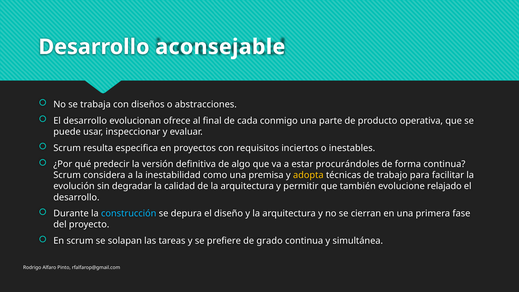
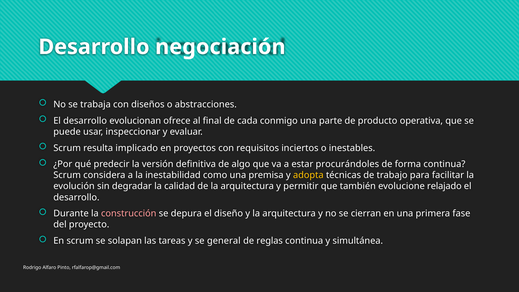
aconsejable: aconsejable -> negociación (220, 47)
especifica: especifica -> implicado (137, 148)
construcción colour: light blue -> pink (129, 214)
prefiere: prefiere -> general (224, 241)
grado: grado -> reglas (270, 241)
